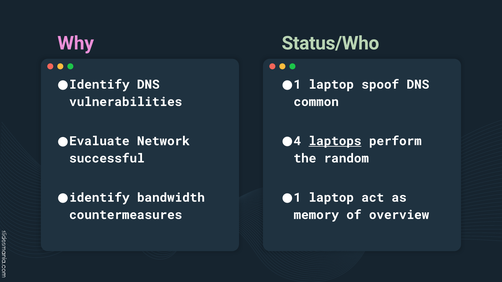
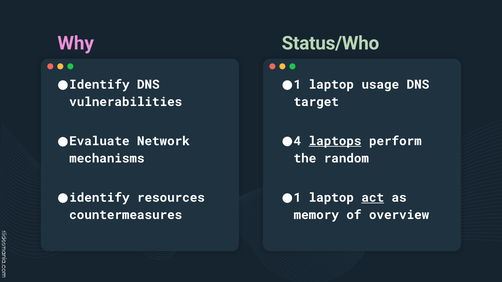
spoof: spoof -> usage (380, 85)
common: common -> target (316, 102)
successful: successful -> mechanisms (107, 159)
bandwidth: bandwidth -> resources (171, 198)
act underline: none -> present (373, 198)
